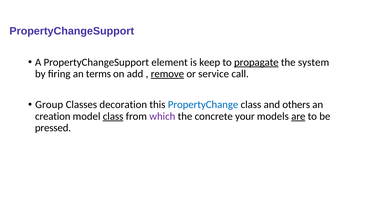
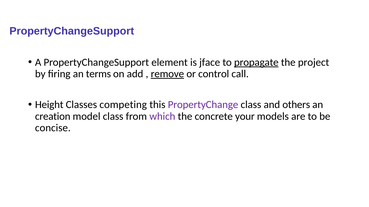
keep: keep -> jface (210, 62)
system: system -> project (314, 62)
service: service -> control (214, 74)
Group: Group -> Height (49, 105)
decoration: decoration -> competing (123, 105)
PropertyChange colour: blue -> purple (203, 105)
class underline: present -> none (113, 117)
are underline: present -> none (298, 117)
pressed: pressed -> concise (53, 128)
